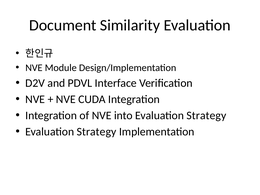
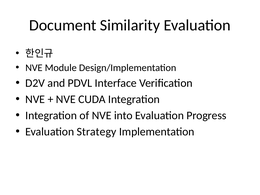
into Evaluation Strategy: Strategy -> Progress (206, 116)
